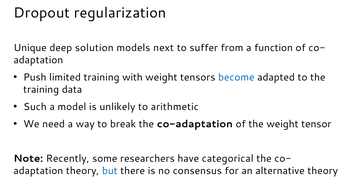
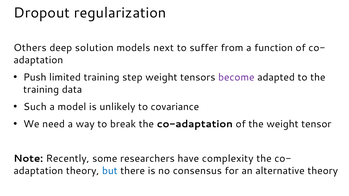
Unique: Unique -> Others (30, 48)
with: with -> step (132, 77)
become colour: blue -> purple (236, 77)
arithmetic: arithmetic -> covariance (175, 107)
categorical: categorical -> complexity (228, 159)
